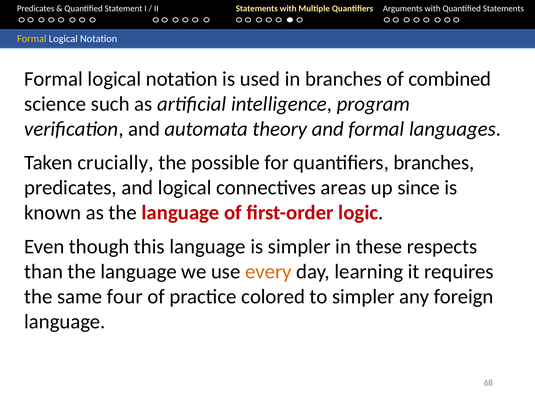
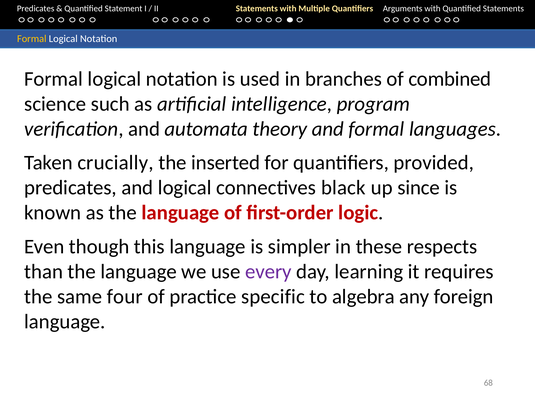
possible: possible -> inserted (226, 163)
quantifiers branches: branches -> provided (434, 163)
areas: areas -> black (343, 188)
every colour: orange -> purple (268, 272)
colored: colored -> specific (273, 297)
to simpler: simpler -> algebra (363, 297)
